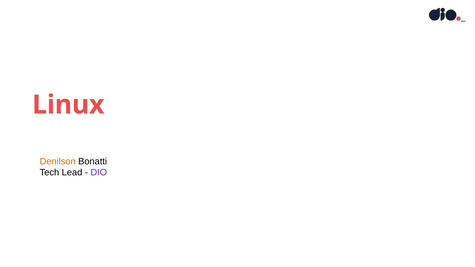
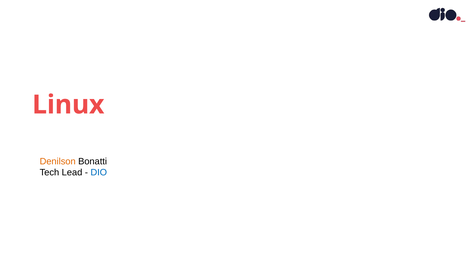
DIO colour: purple -> blue (99, 173)
